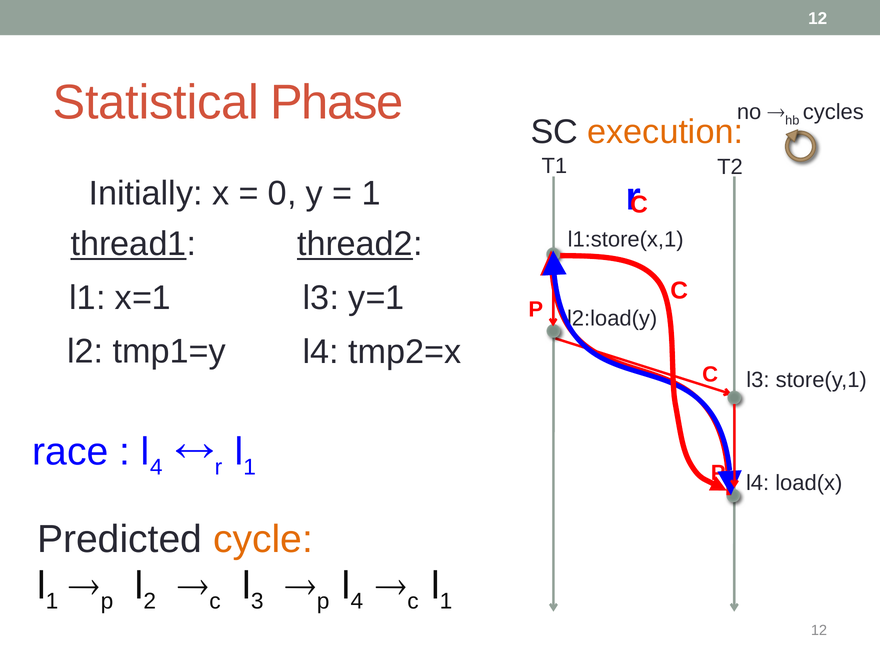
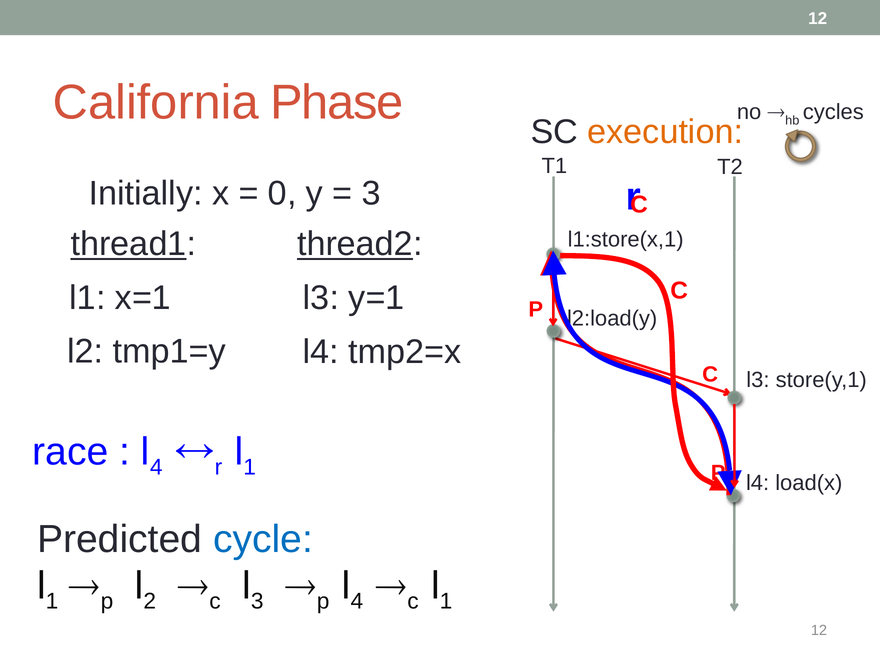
Statistical: Statistical -> California (156, 102)
1: 1 -> 3 (371, 194)
cycle colour: orange -> blue (263, 539)
